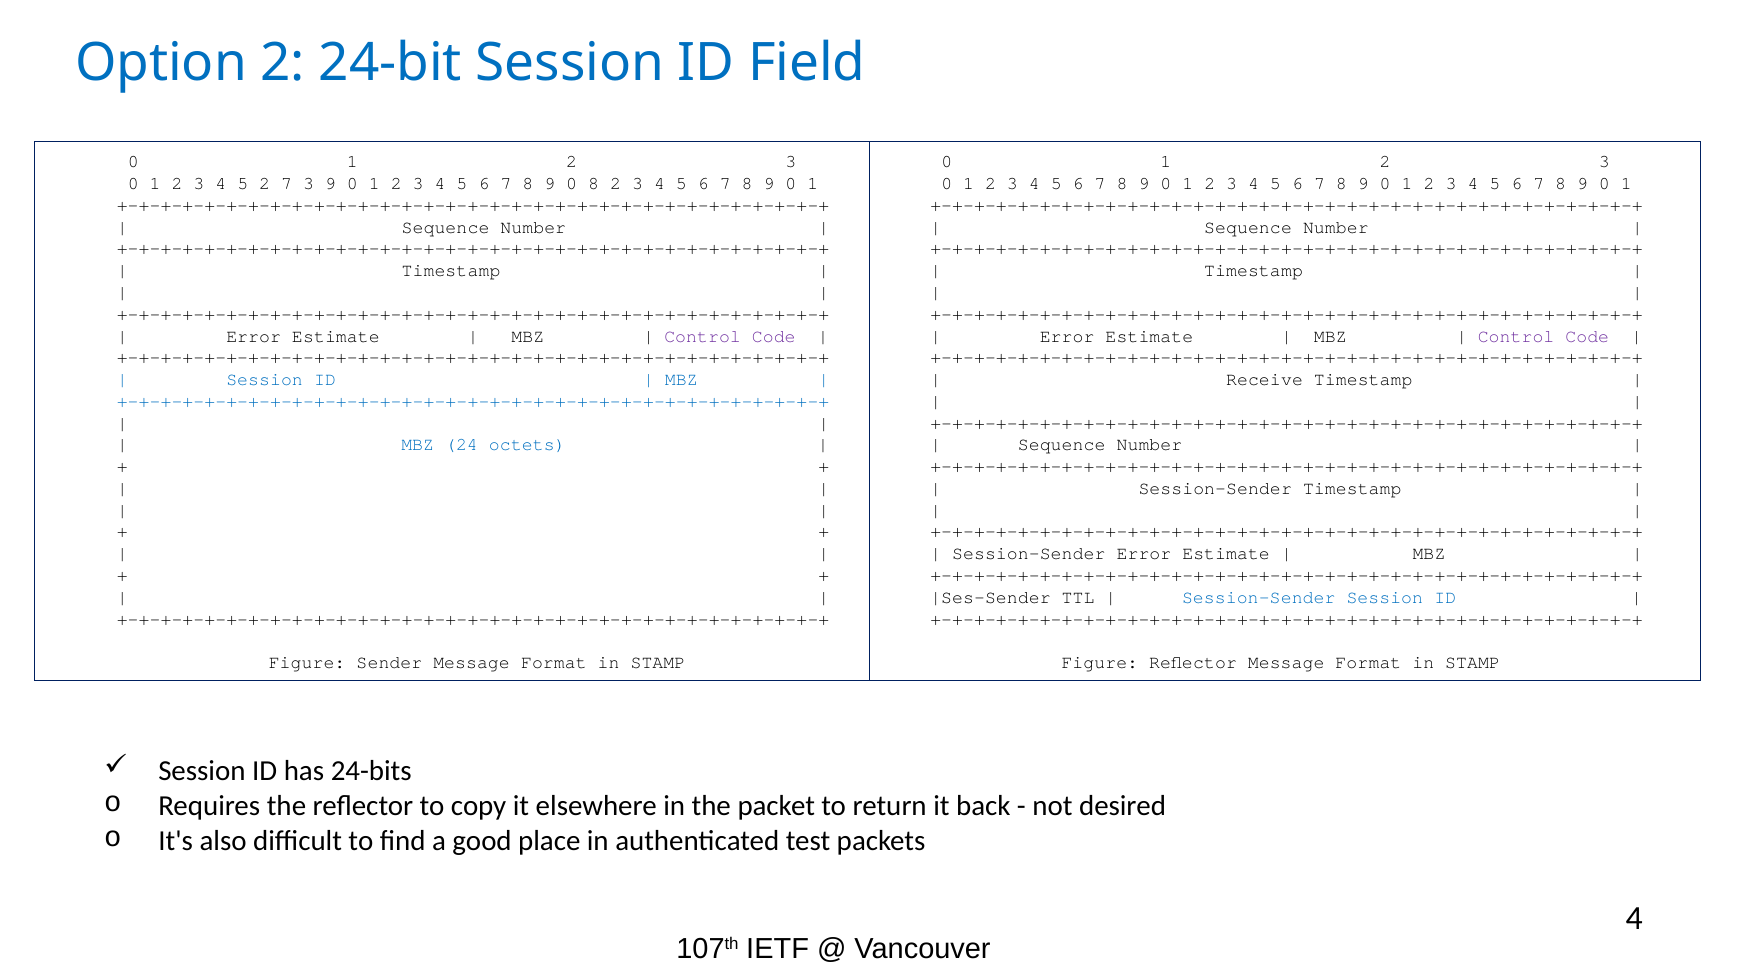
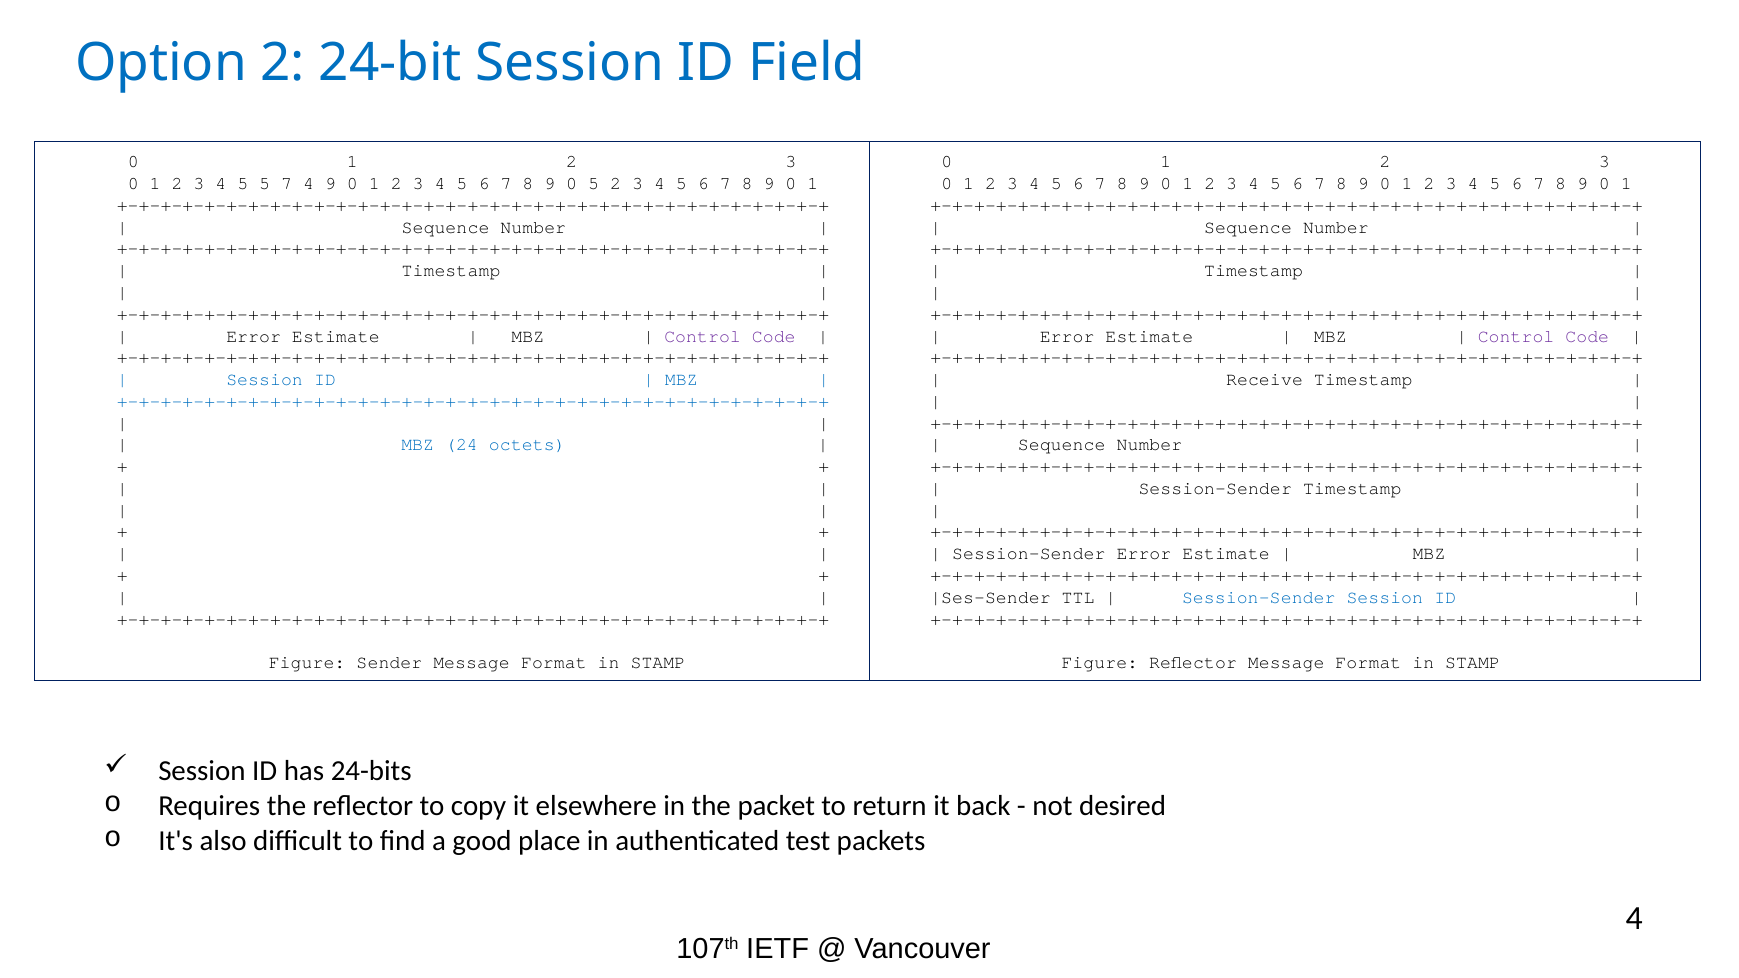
5 2: 2 -> 5 (265, 184)
7 3: 3 -> 4 (308, 184)
0 8: 8 -> 5 (594, 184)
